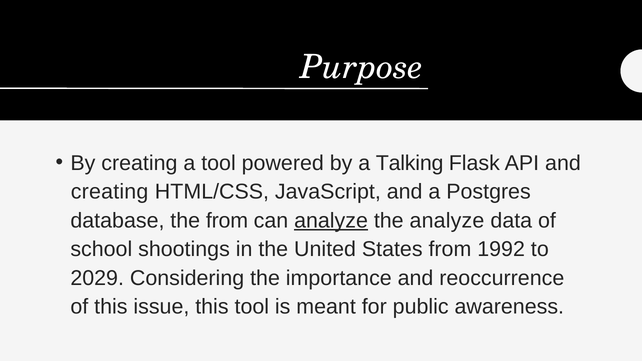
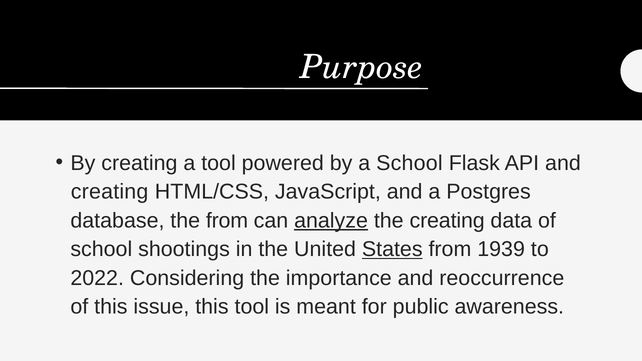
a Talking: Talking -> School (409, 163)
the analyze: analyze -> creating (447, 221)
States underline: none -> present (392, 249)
1992: 1992 -> 1939 (501, 249)
2029: 2029 -> 2022 (97, 278)
